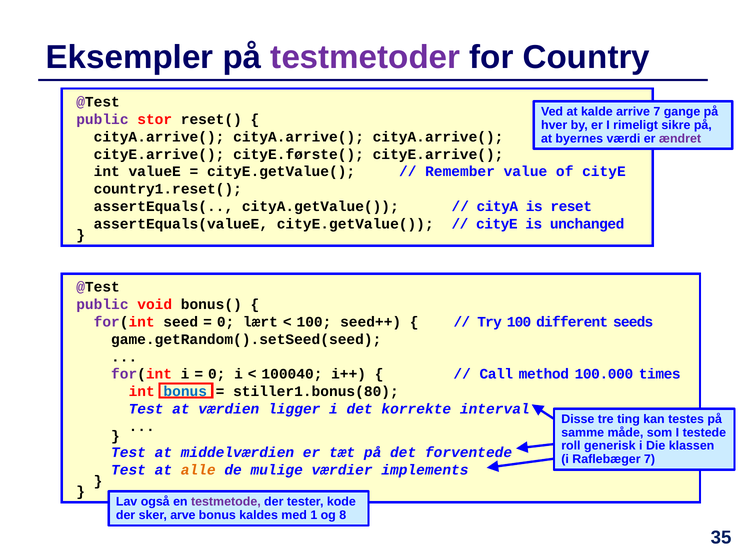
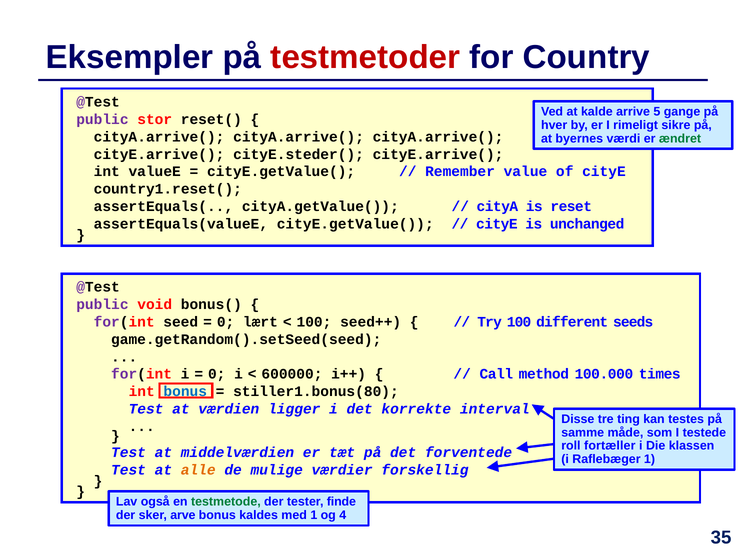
testmetoder colour: purple -> red (365, 57)
arrive 7: 7 -> 5 (657, 112)
ændret colour: purple -> green (680, 139)
cityE.første(: cityE.første( -> cityE.steder( (299, 154)
100040: 100040 -> 600000 (292, 374)
generisk: generisk -> fortæller (610, 446)
Raflebæger 7: 7 -> 1 (650, 460)
implements: implements -> forskellig (425, 470)
testmetode colour: purple -> green (226, 502)
kode: kode -> finde (341, 502)
8: 8 -> 4 (343, 516)
